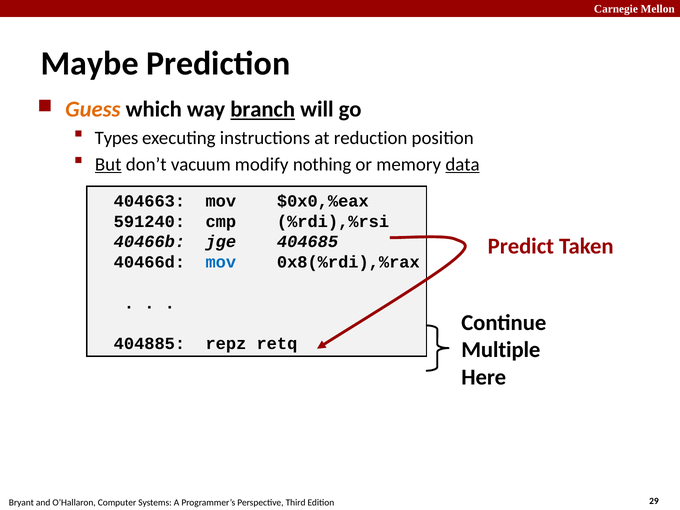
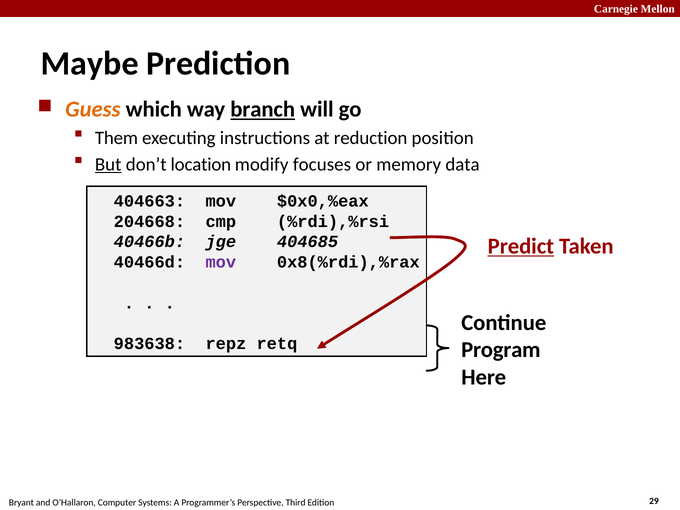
Types: Types -> Them (116, 138)
vacuum: vacuum -> location (201, 164)
nothing: nothing -> focuses (322, 164)
data underline: present -> none (463, 164)
591240: 591240 -> 204668 (149, 221)
Predict underline: none -> present (521, 246)
mov colour: blue -> purple (221, 262)
404885: 404885 -> 983638 (149, 344)
Multiple: Multiple -> Program (501, 350)
